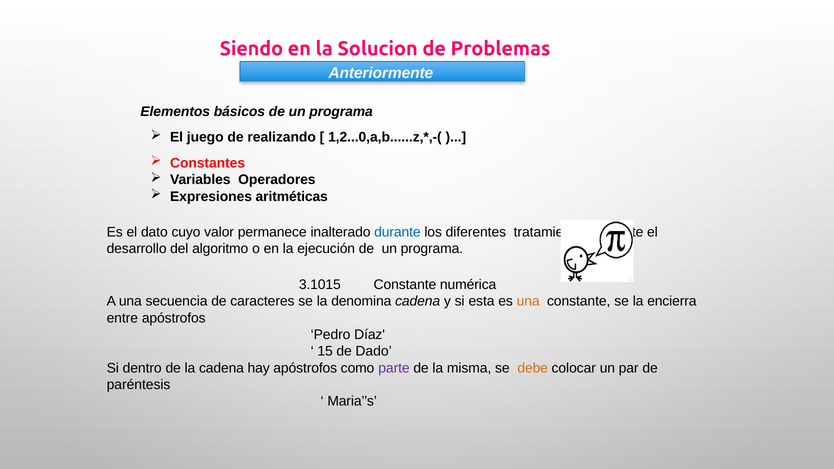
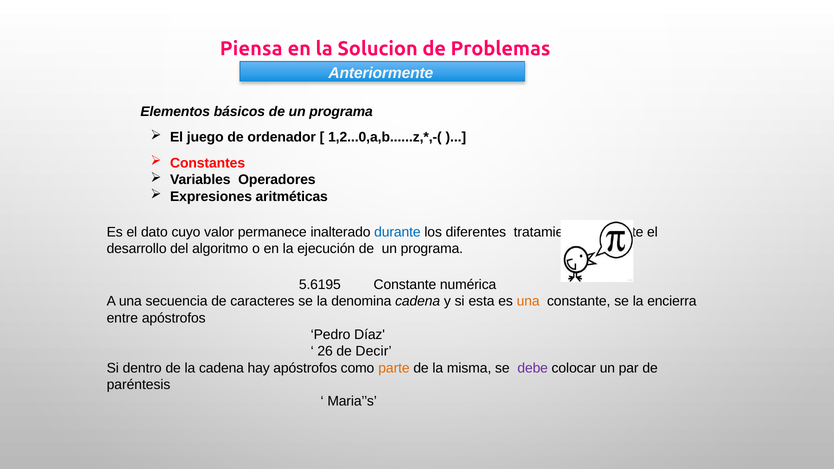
Siendo: Siendo -> Piensa (251, 49)
realizando: realizando -> ordenador (282, 137)
3.1015: 3.1015 -> 5.6195 (320, 285)
15: 15 -> 26 (325, 351)
Dado: Dado -> Decir (374, 351)
parte colour: purple -> orange (394, 368)
debe colour: orange -> purple (533, 368)
